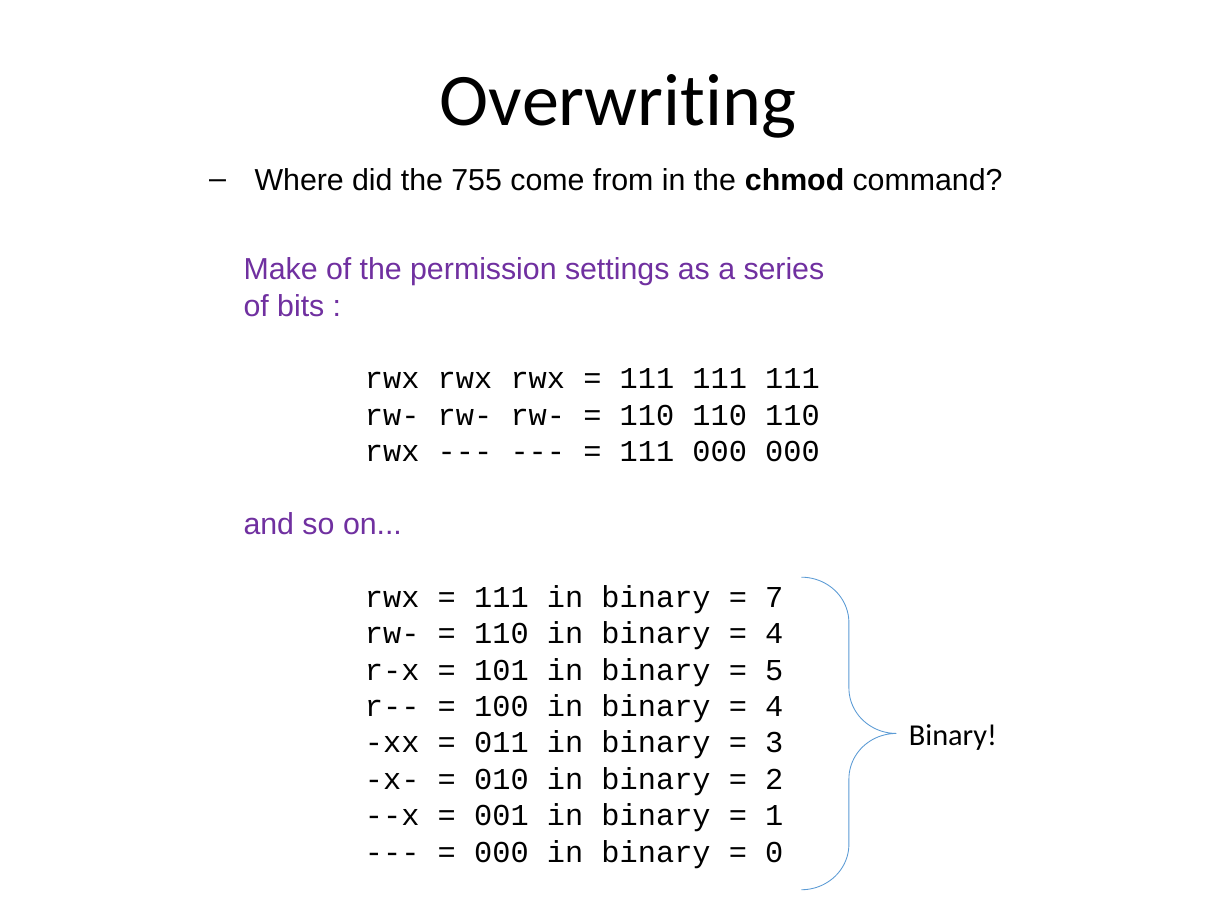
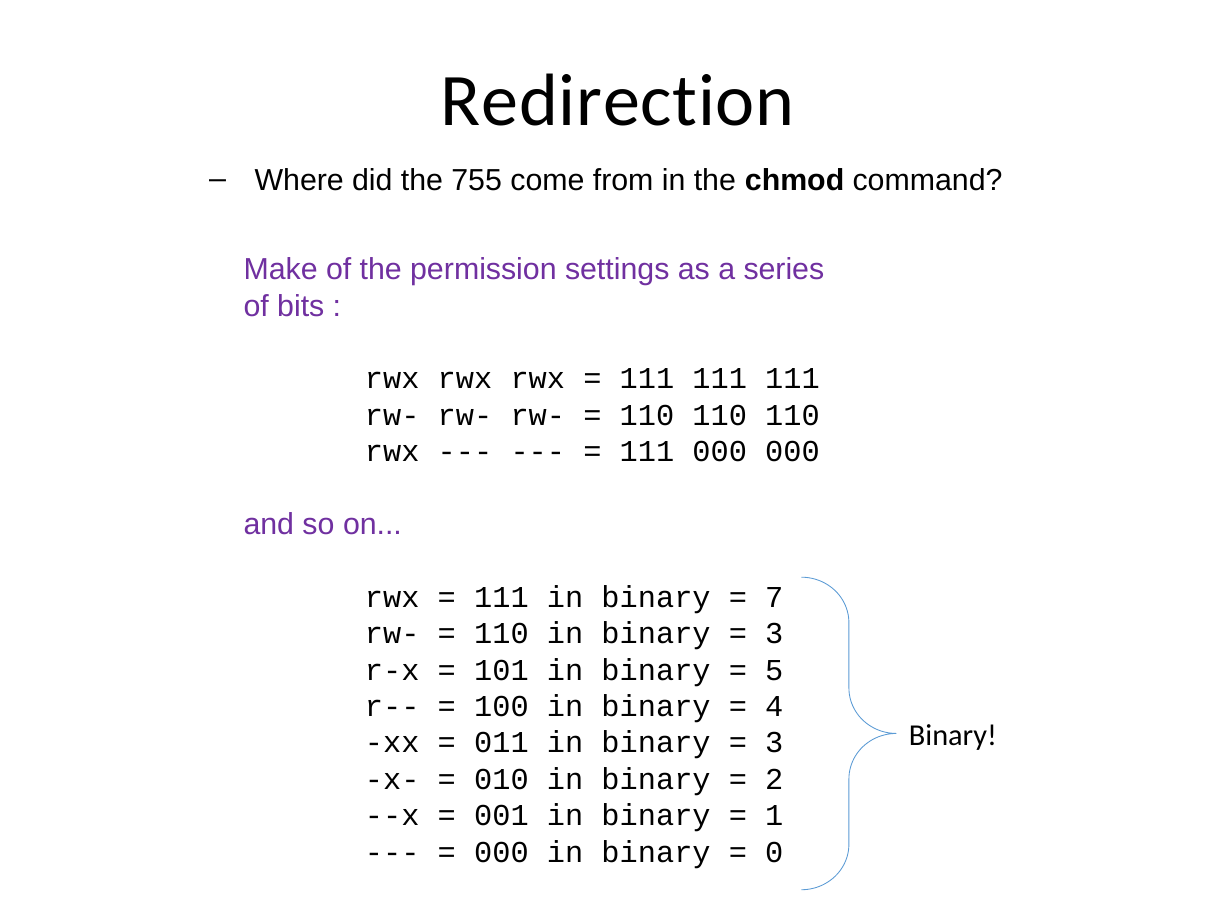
Overwriting: Overwriting -> Redirection (618, 101)
4: 4 -> 3 (774, 634)
